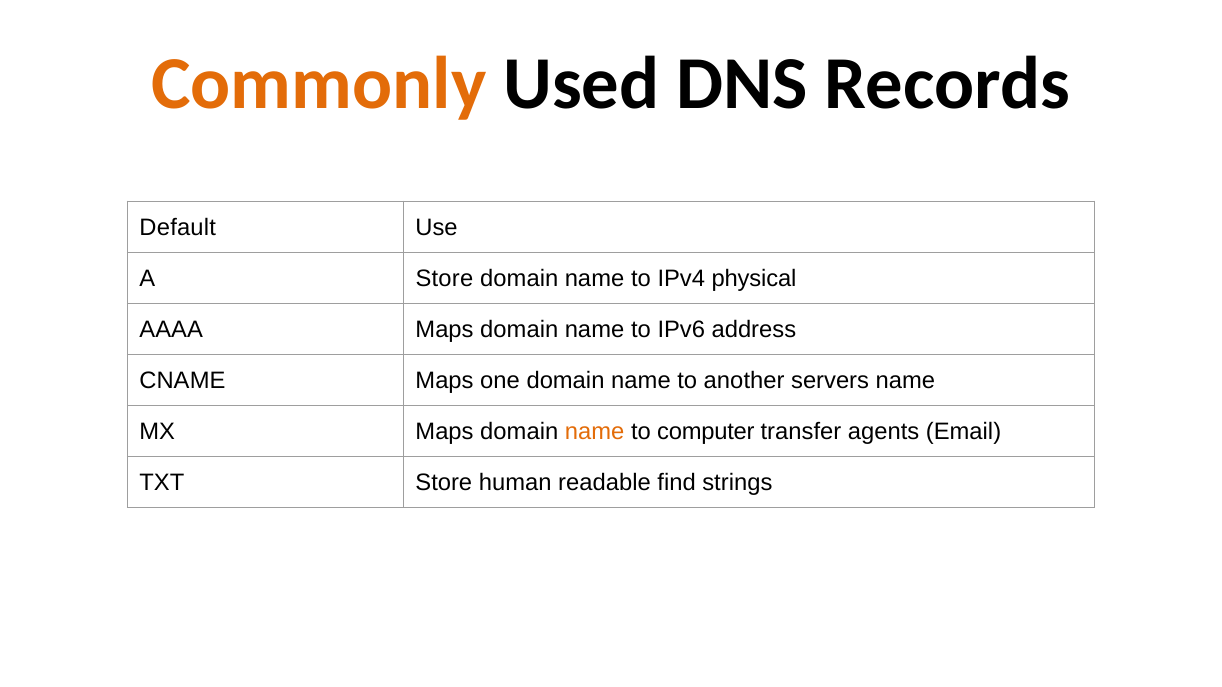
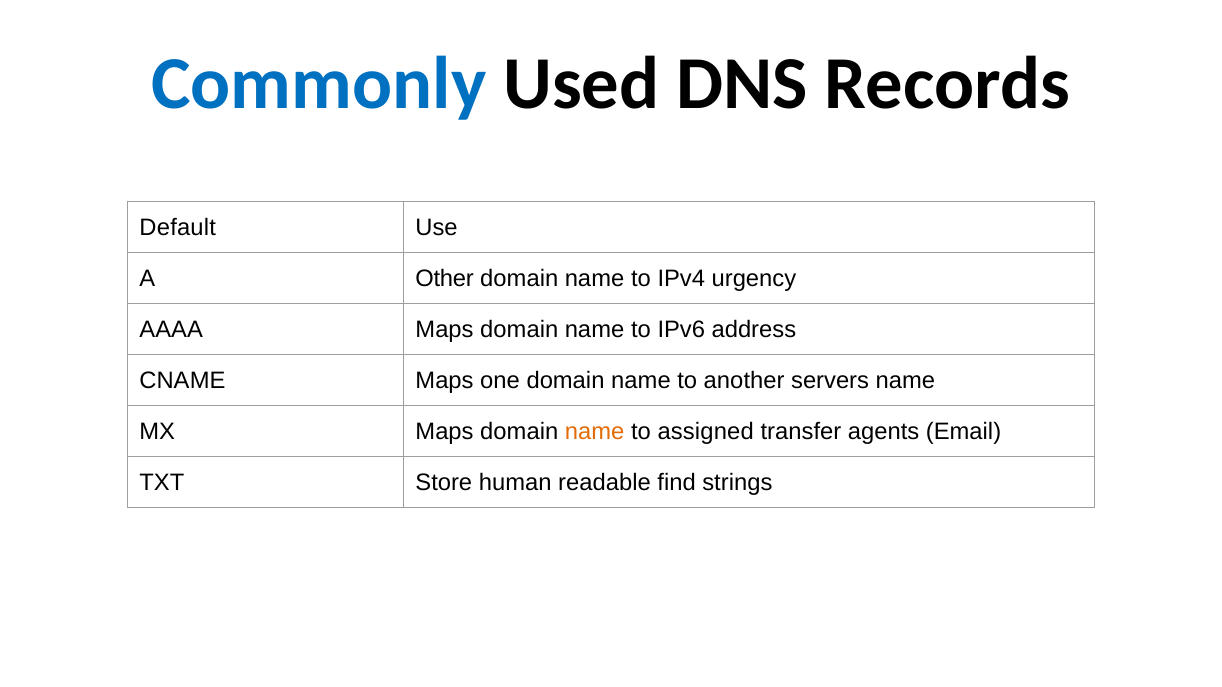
Commonly colour: orange -> blue (319, 84)
A Store: Store -> Other (445, 278)
physical: physical -> urgency (754, 278)
computer: computer -> assigned (706, 432)
